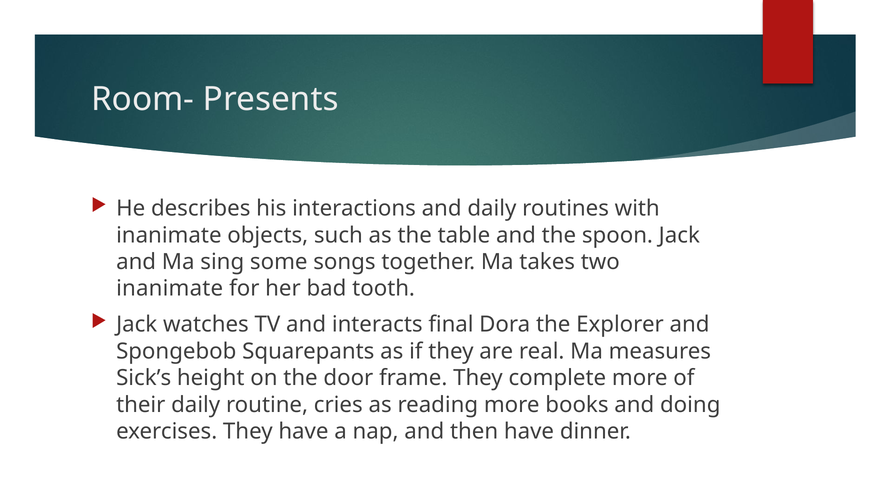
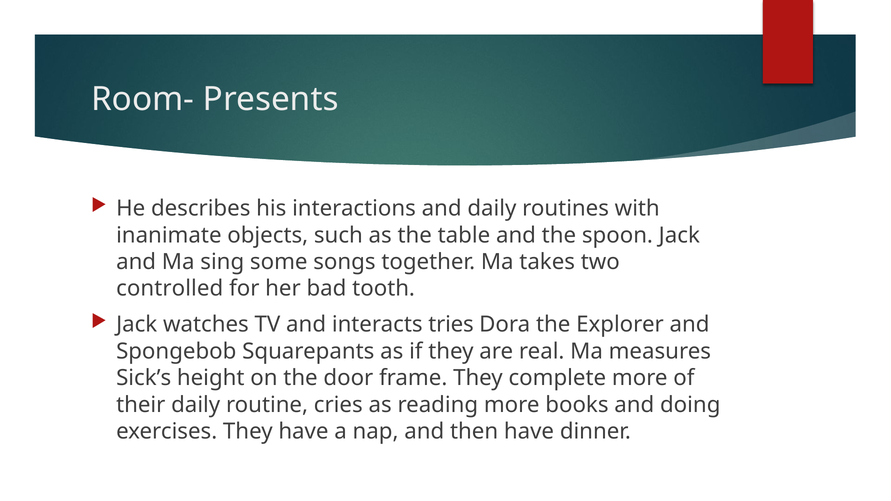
inanimate: inanimate -> controlled (170, 289)
final: final -> tries (451, 325)
